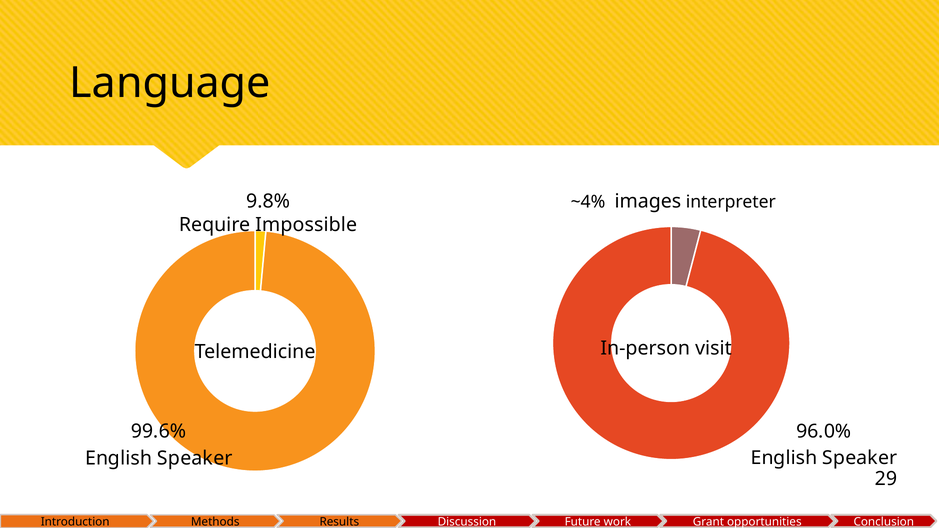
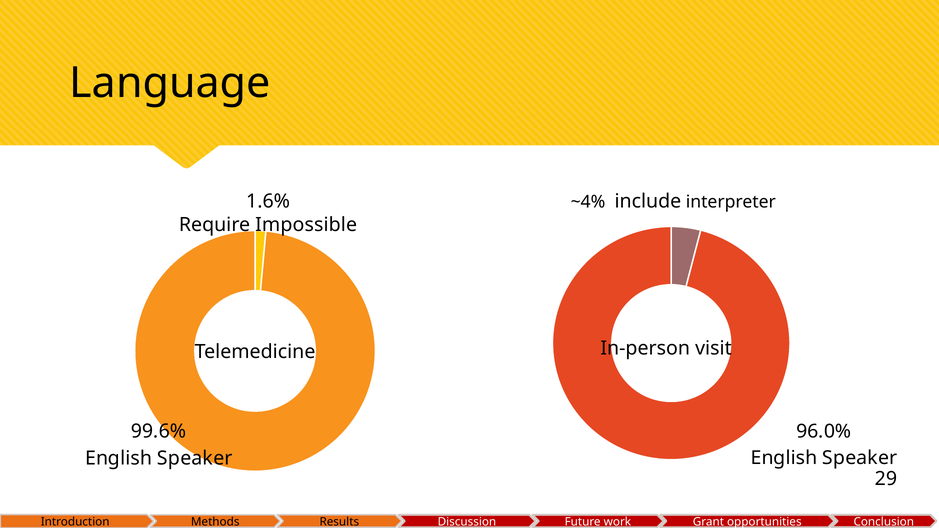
9.8%: 9.8% -> 1.6% (268, 201)
images: images -> include (648, 201)
